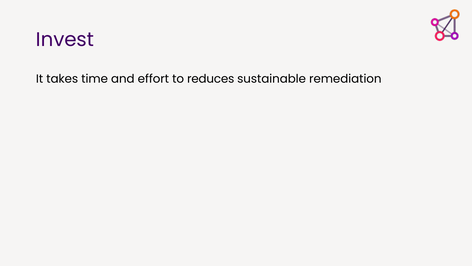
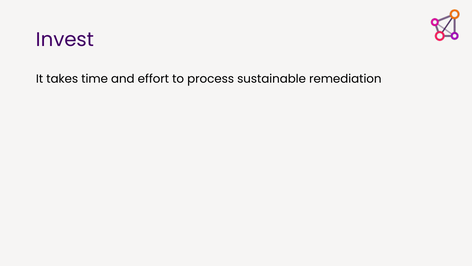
reduces: reduces -> process (211, 79)
